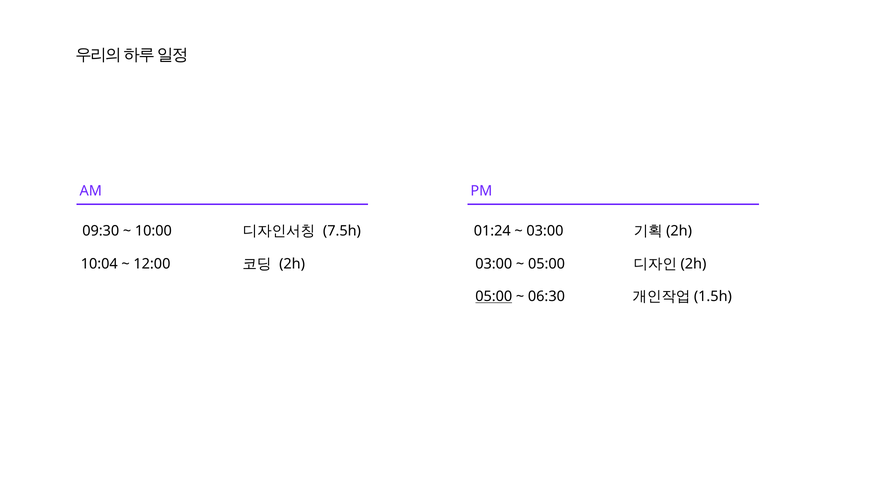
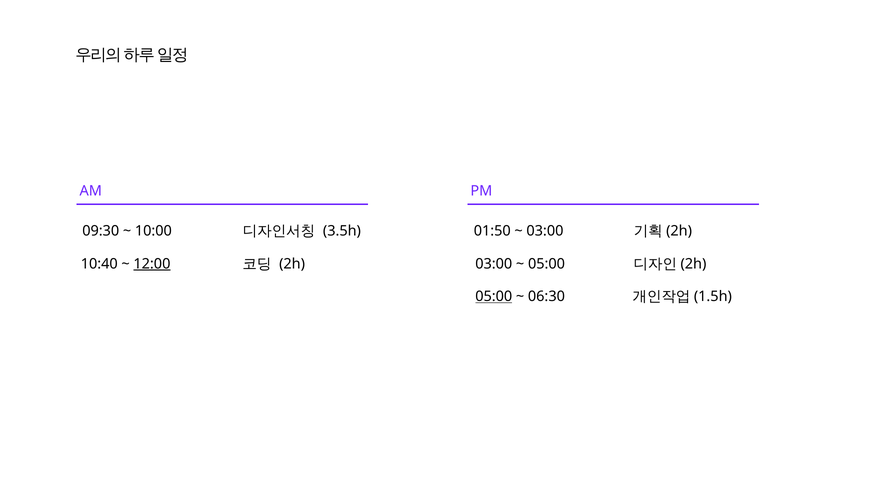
7.5h: 7.5h -> 3.5h (342, 231)
01:24: 01:24 -> 01:50 (492, 231)
10:04: 10:04 -> 10:40 (99, 264)
12:00 underline: none -> present (152, 264)
